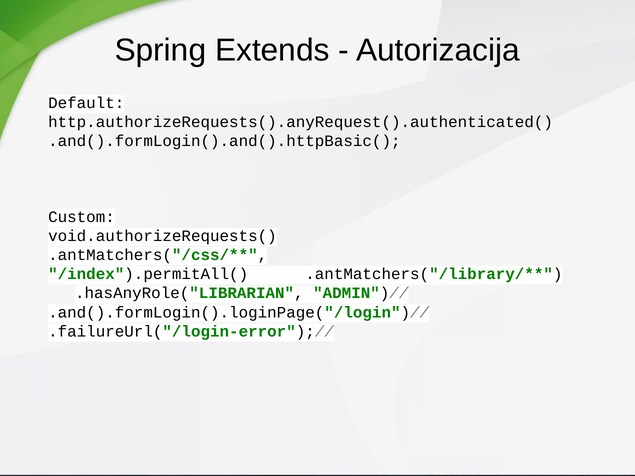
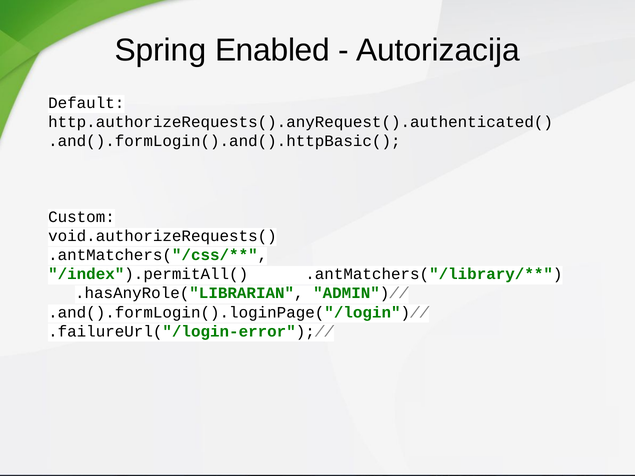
Extends: Extends -> Enabled (272, 50)
